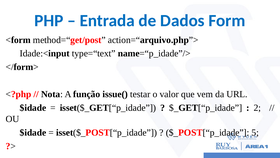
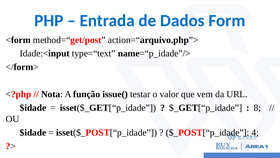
2: 2 -> 8 (257, 107)
5: 5 -> 4 (255, 132)
